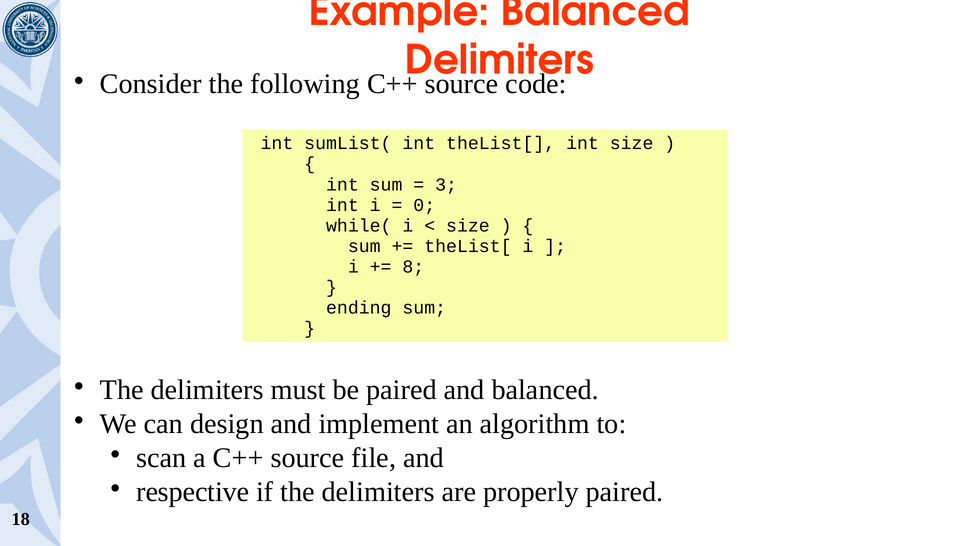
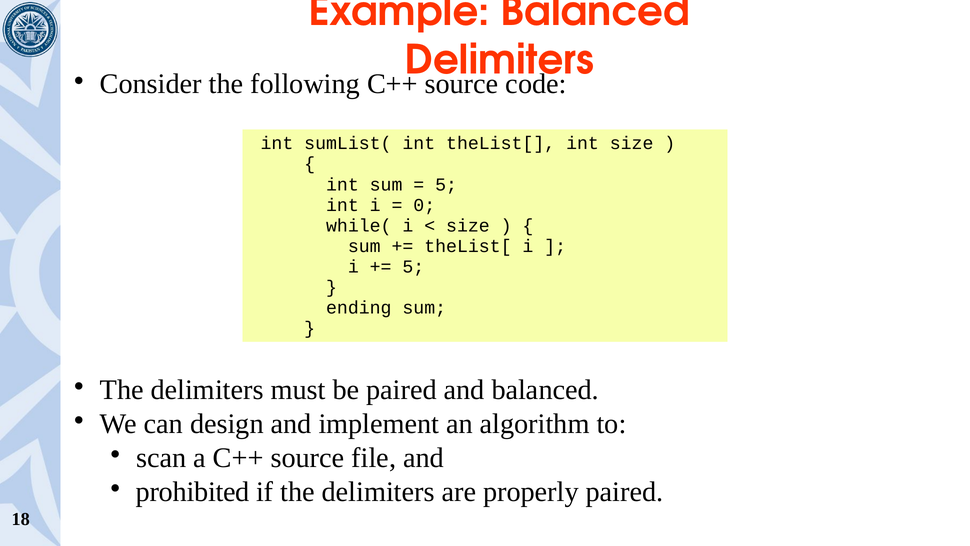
3: 3 -> 5 (446, 184)
8: 8 -> 5 (413, 266)
respective: respective -> prohibited (193, 492)
